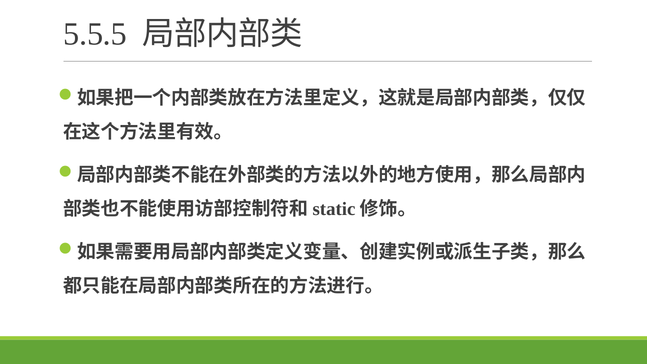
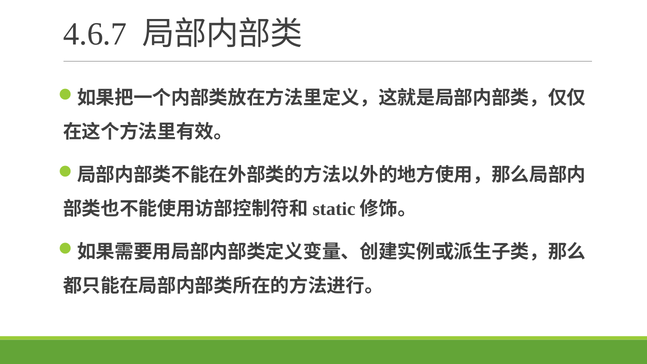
5.5.5: 5.5.5 -> 4.6.7 (95, 34)
